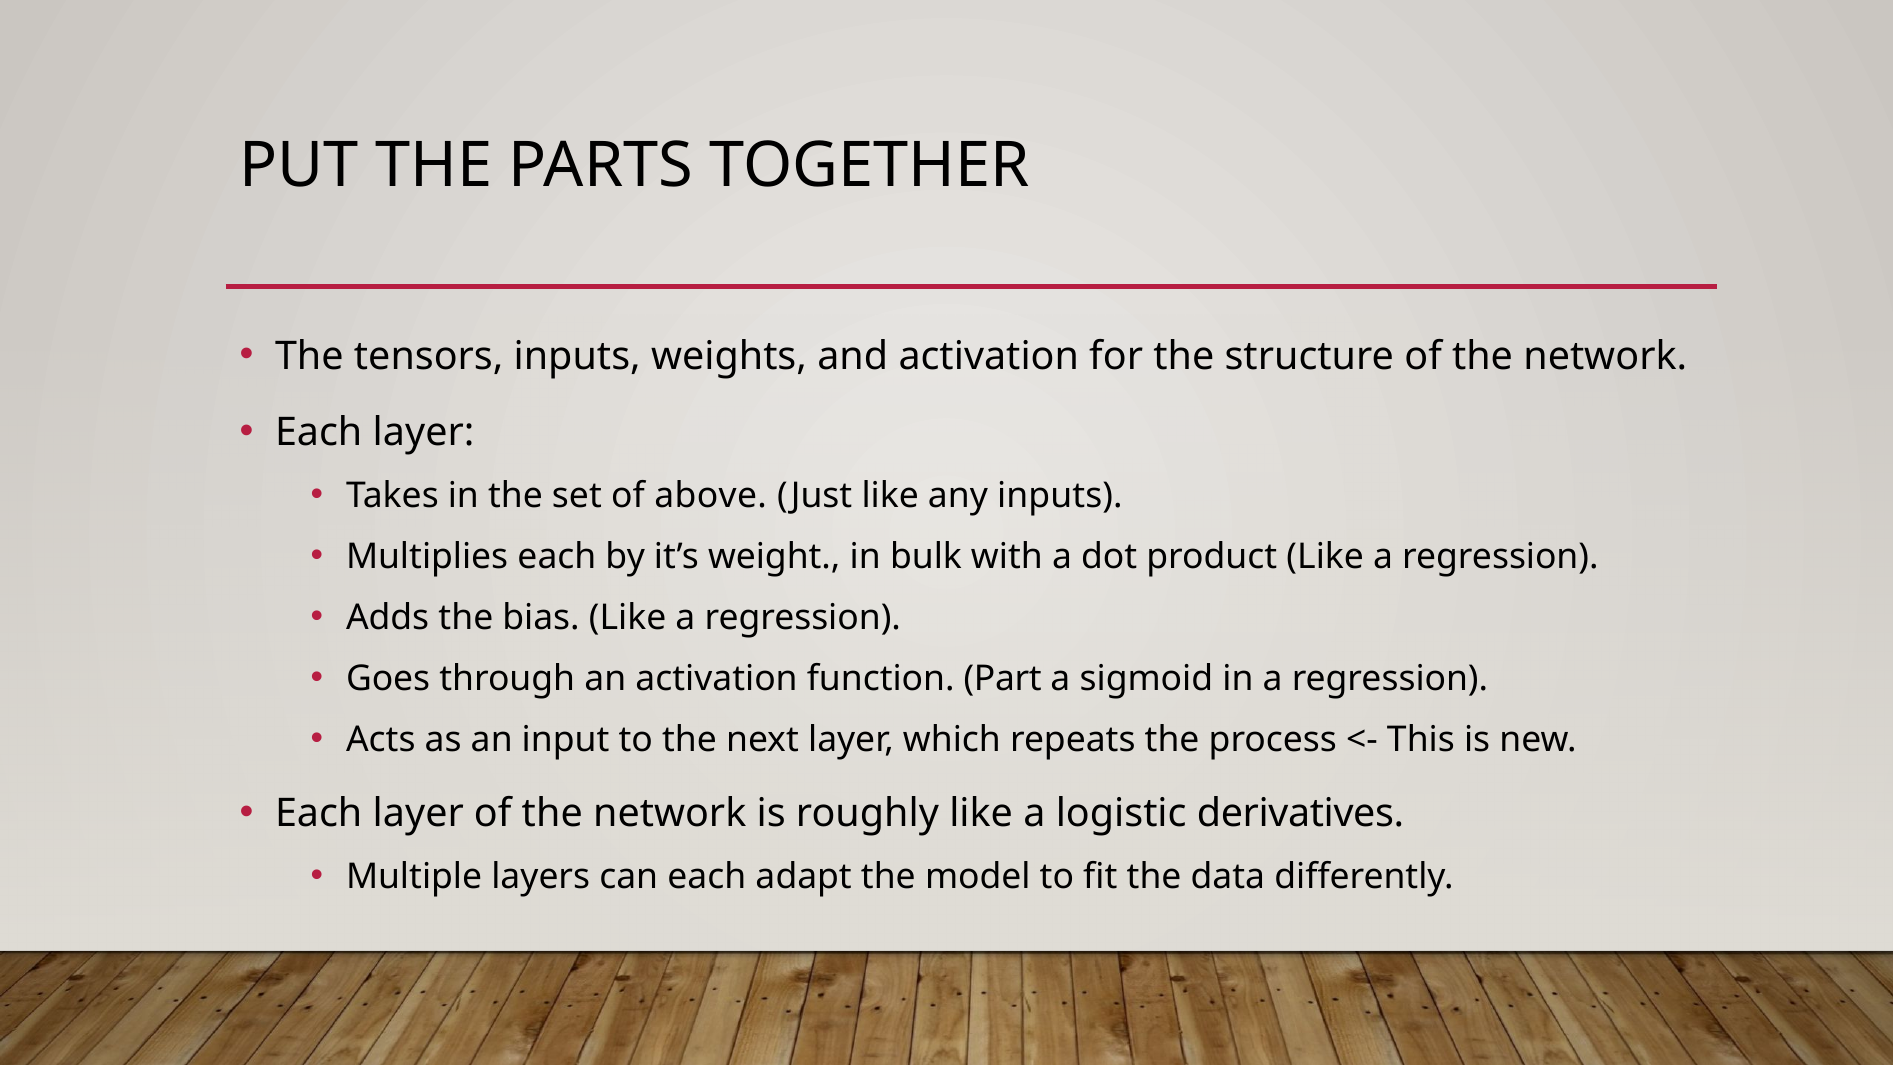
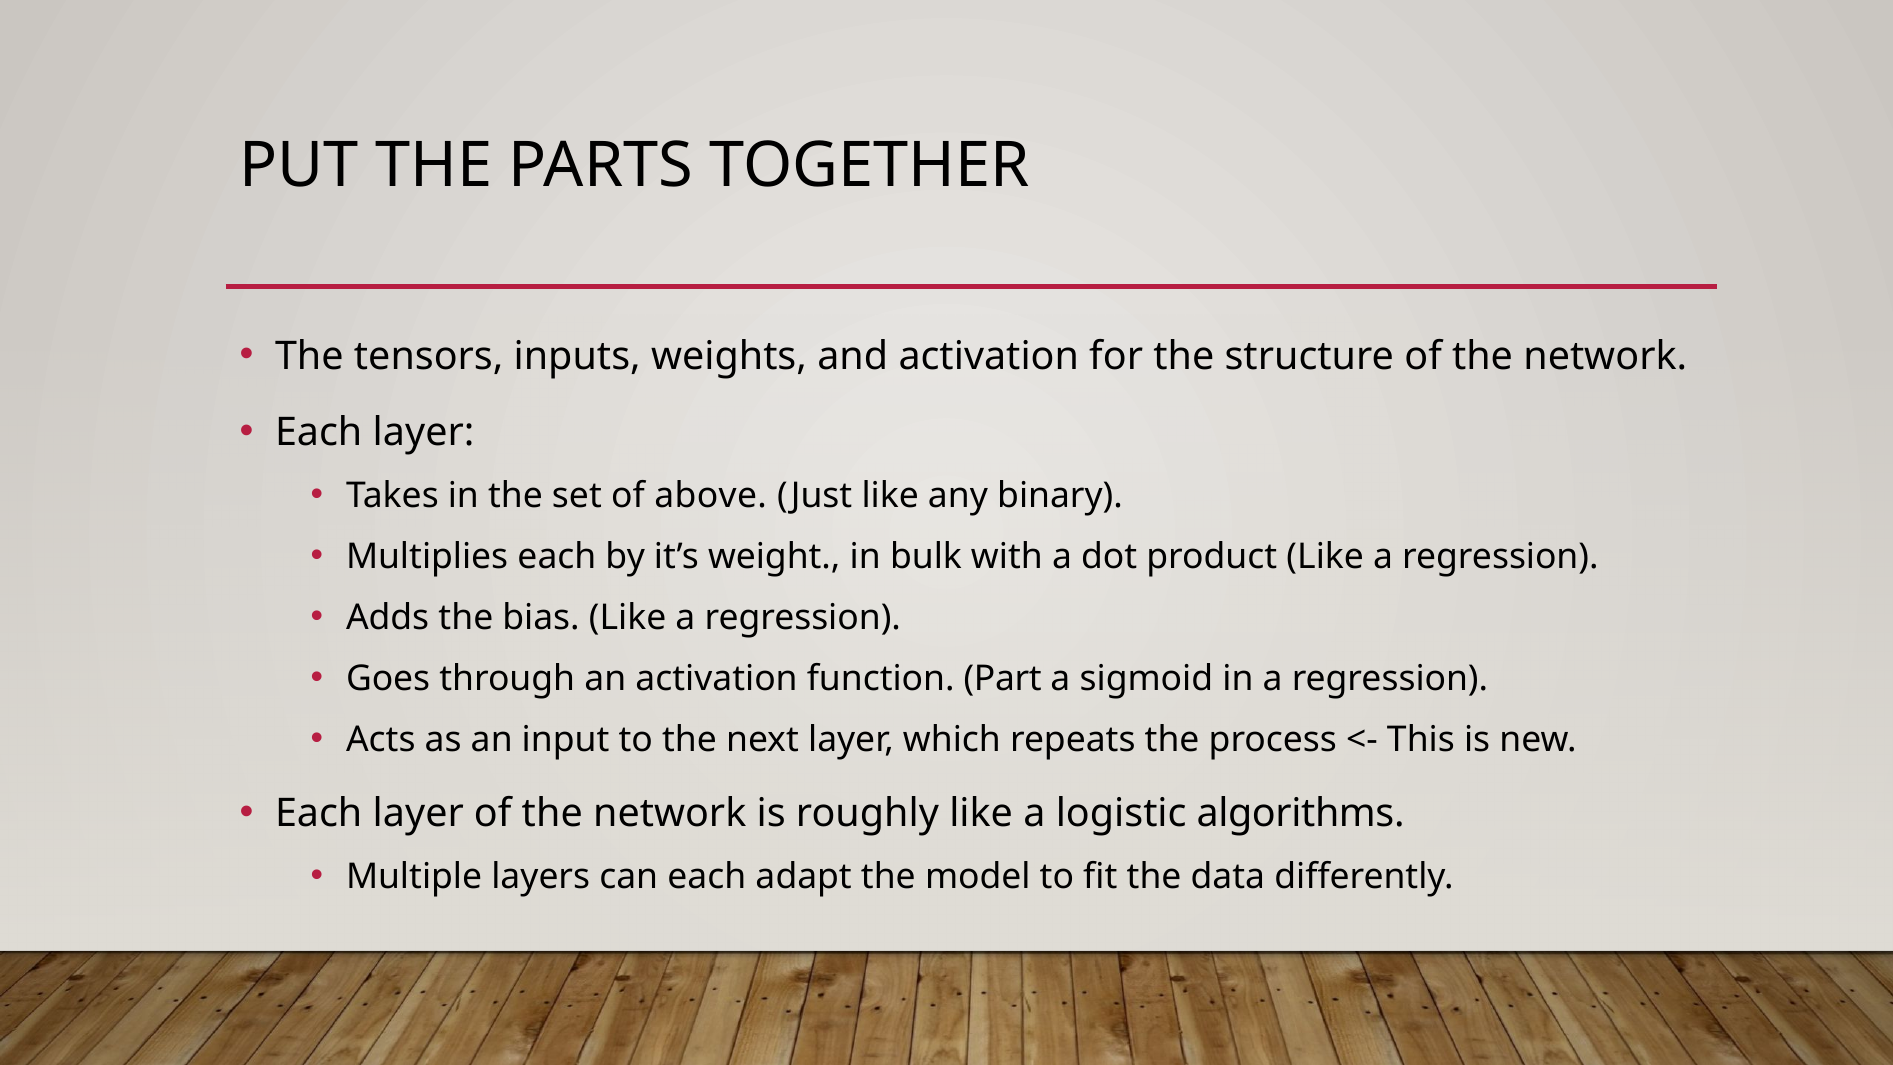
any inputs: inputs -> binary (1060, 495)
derivatives: derivatives -> algorithms (1301, 814)
